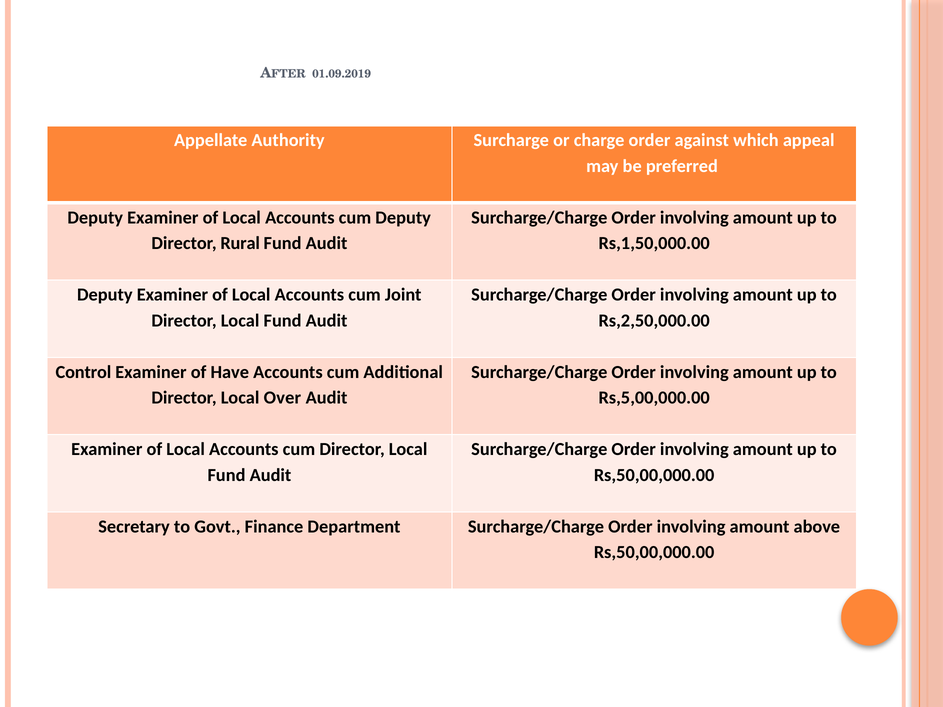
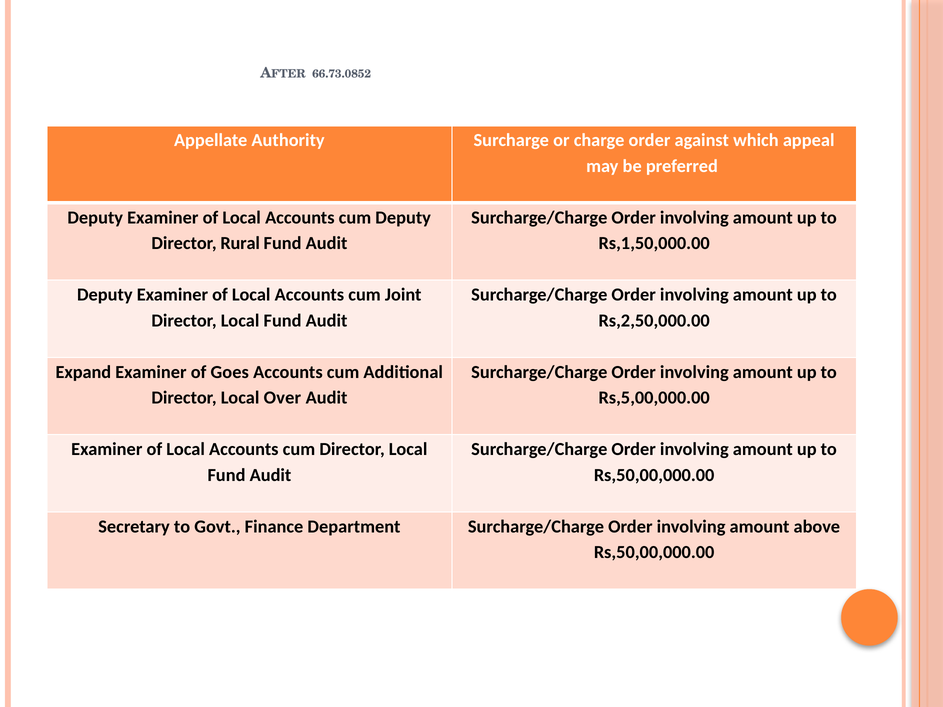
01.09.2019: 01.09.2019 -> 66.73.0852 (342, 74)
Control: Control -> Expand (83, 372)
Have: Have -> Goes (230, 372)
